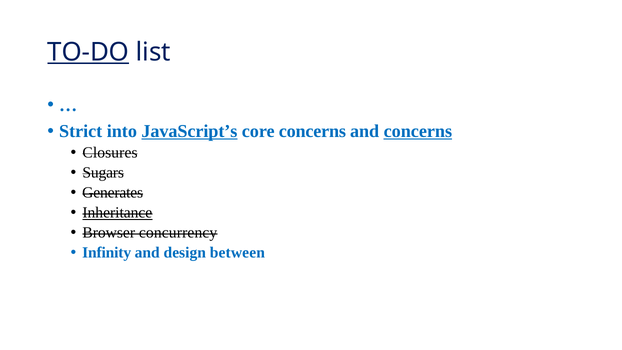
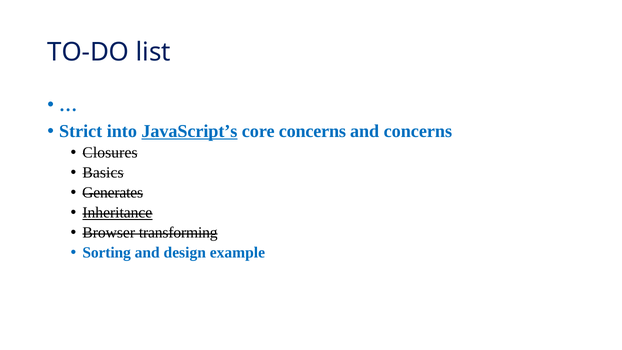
TO-DO underline: present -> none (88, 52)
concerns underline: present -> none (418, 131)
Sugars: Sugars -> Basics (103, 173)
concurrency: concurrency -> transforming (178, 233)
Infinity: Infinity -> Sorting (107, 253)
between: between -> example (237, 253)
